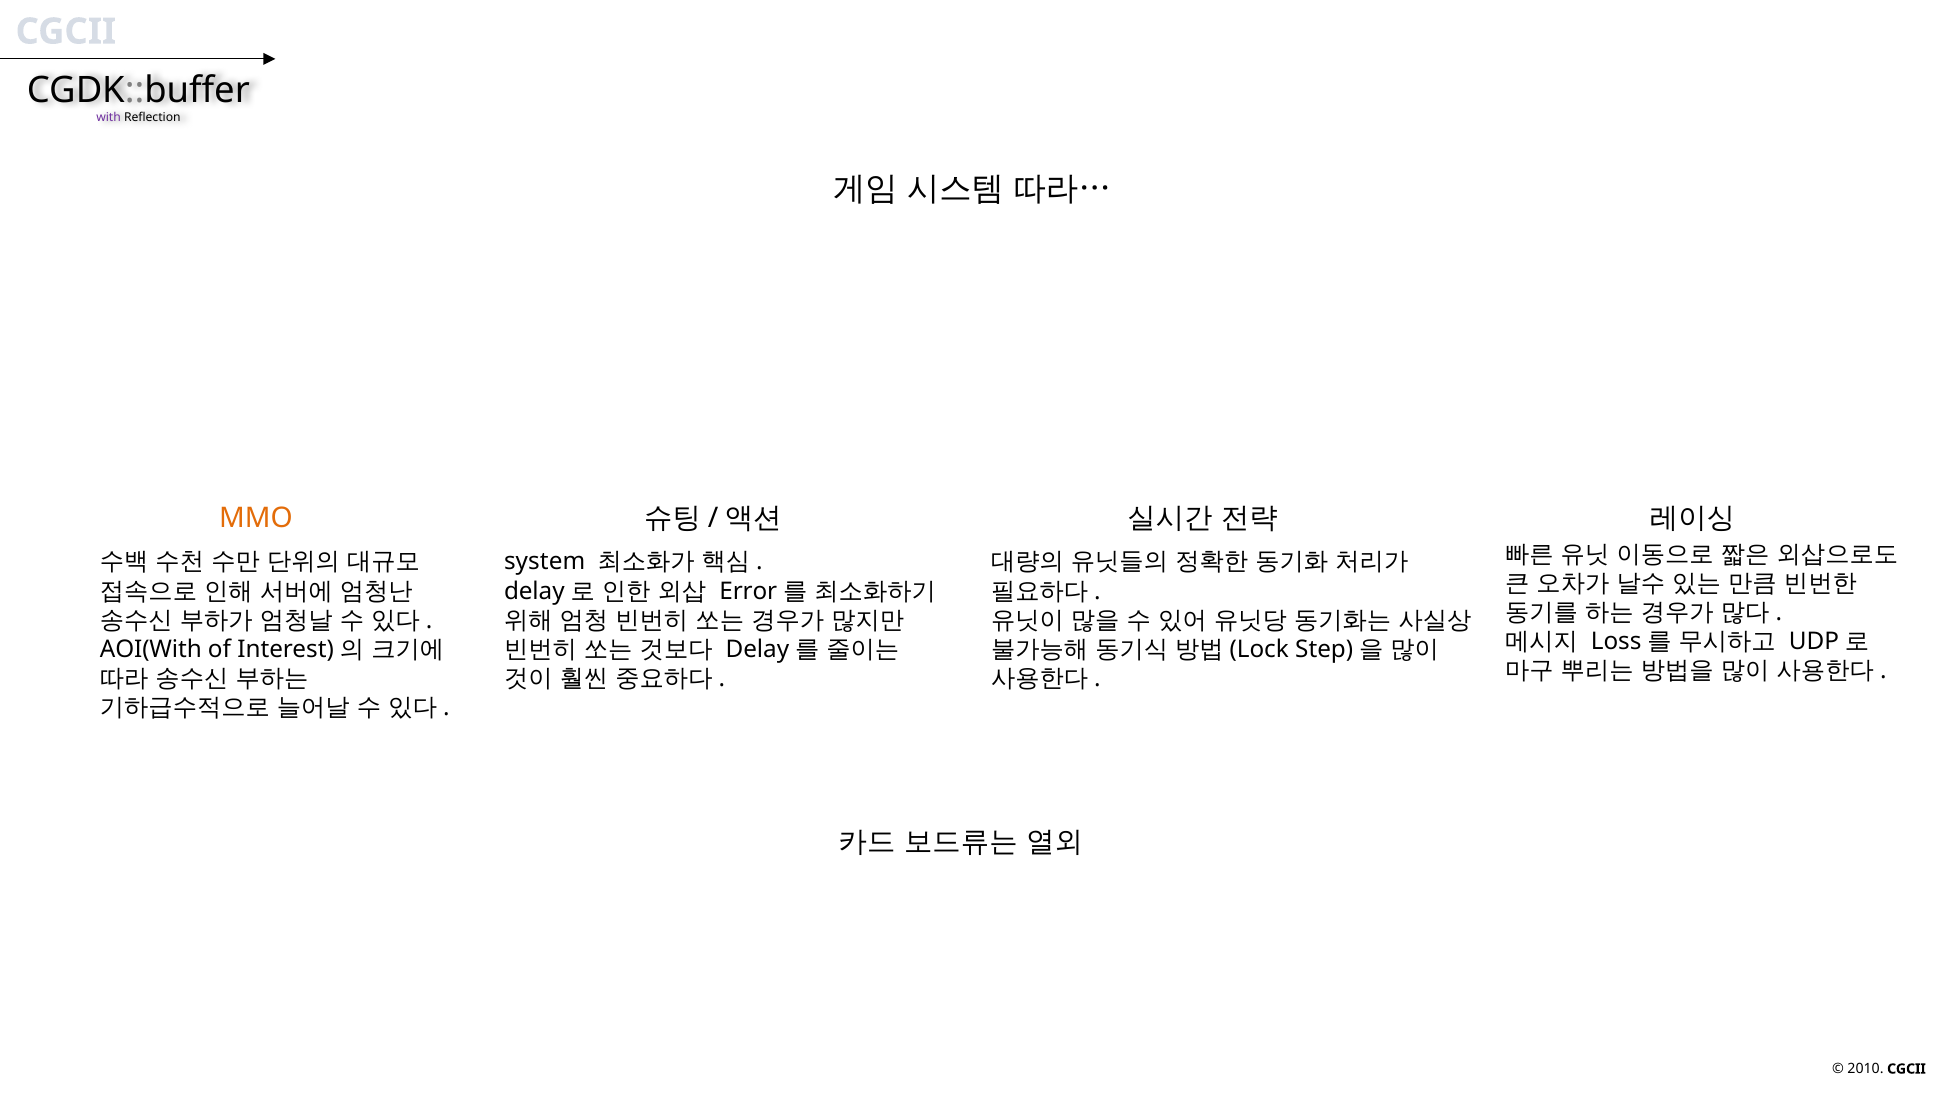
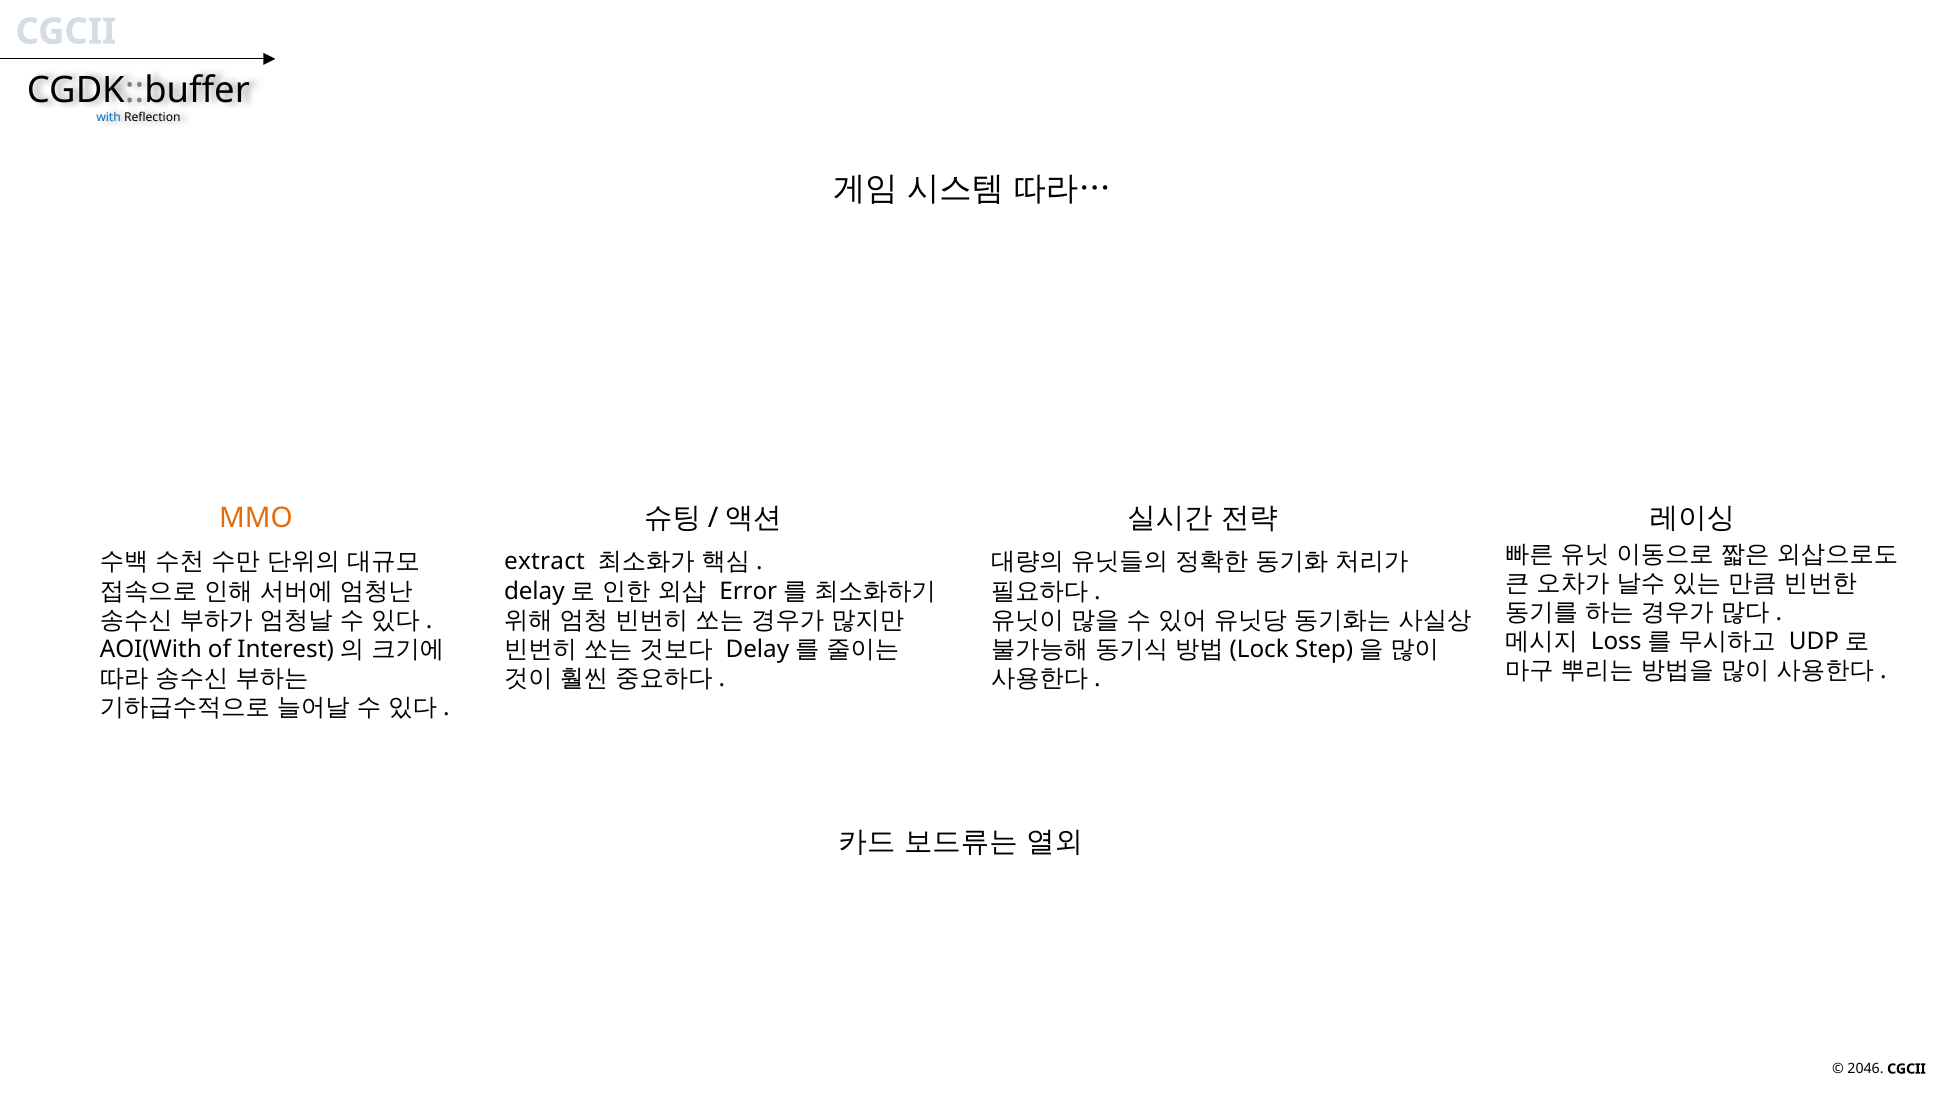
with colour: purple -> blue (109, 118)
system: system -> extract (545, 562)
2010: 2010 -> 2046 (1866, 1068)
